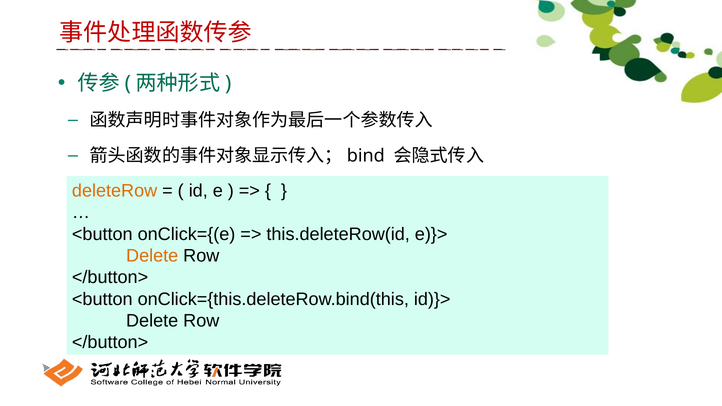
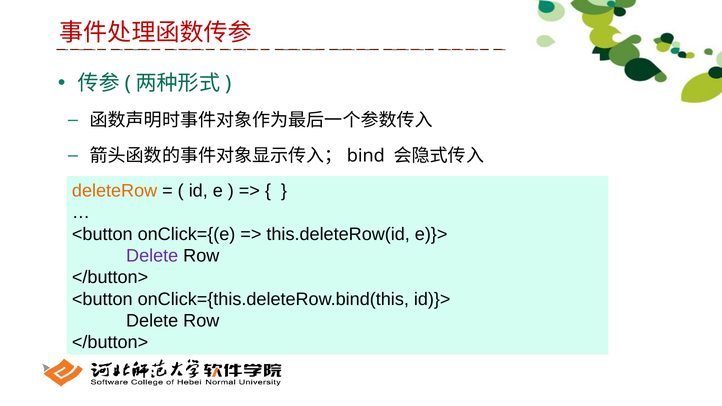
Delete colour: orange -> purple (152, 256)
